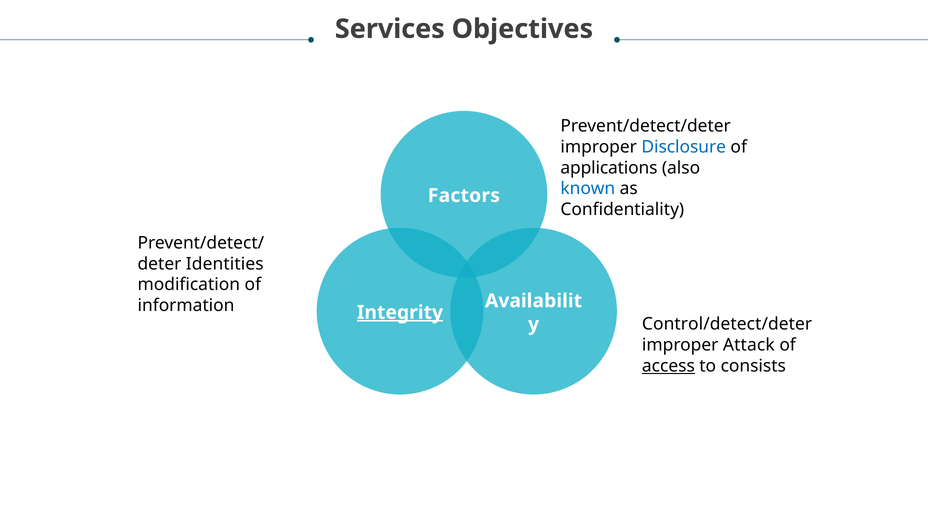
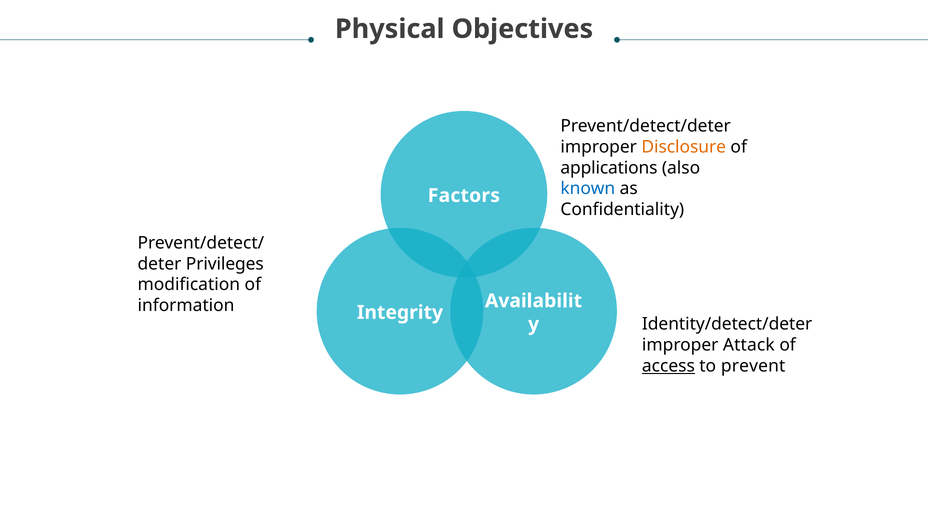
Services: Services -> Physical (390, 29)
Disclosure colour: blue -> orange (684, 147)
Identities: Identities -> Privileges (225, 264)
Integrity underline: present -> none (400, 312)
Control/detect/deter: Control/detect/deter -> Identity/detect/deter (727, 324)
consists: consists -> prevent (753, 366)
